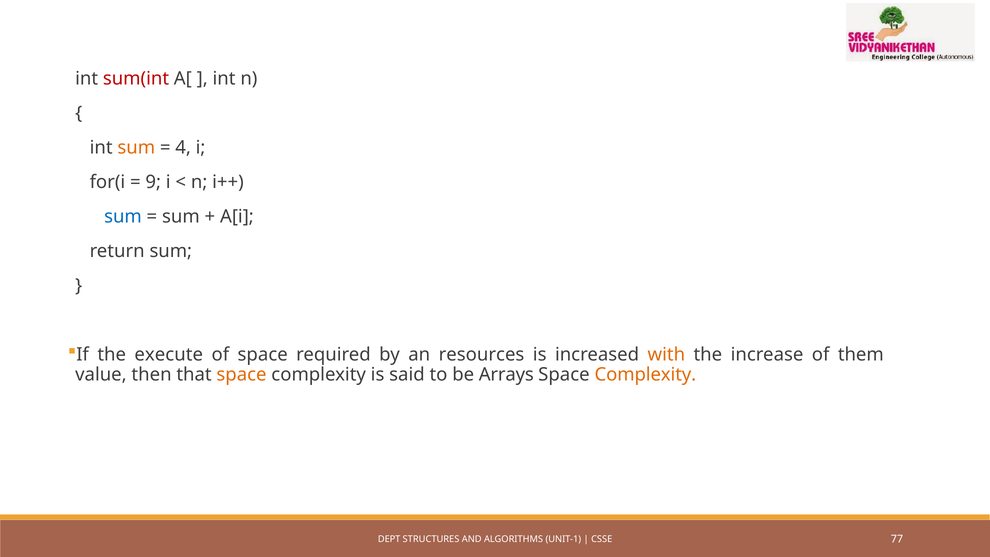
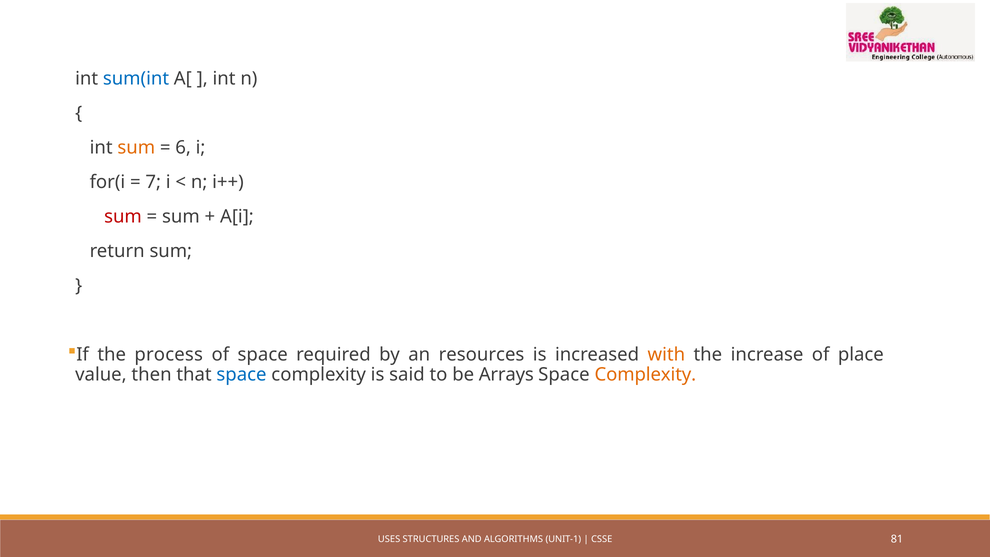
sum(int colour: red -> blue (136, 79)
4: 4 -> 6 (183, 148)
9: 9 -> 7 (153, 182)
sum colour: blue -> red (123, 217)
execute: execute -> process (169, 354)
them: them -> place (861, 354)
space colour: orange -> blue (242, 375)
DEPT: DEPT -> USES (389, 539)
77: 77 -> 81 (897, 539)
